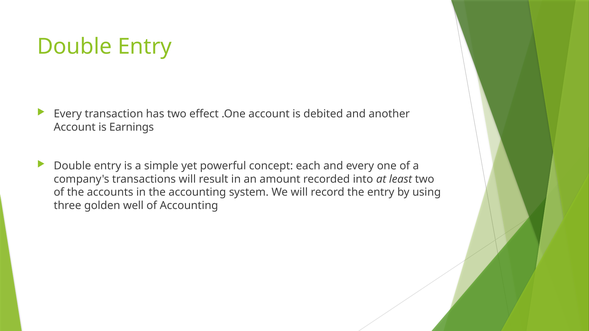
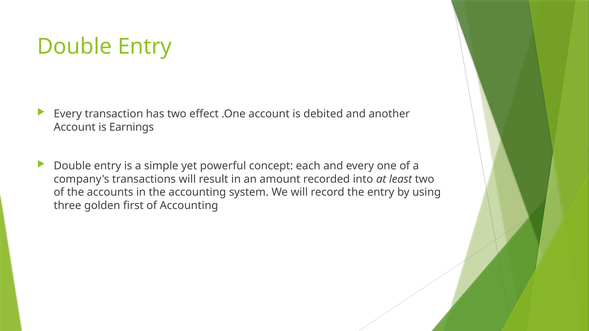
well: well -> first (133, 206)
